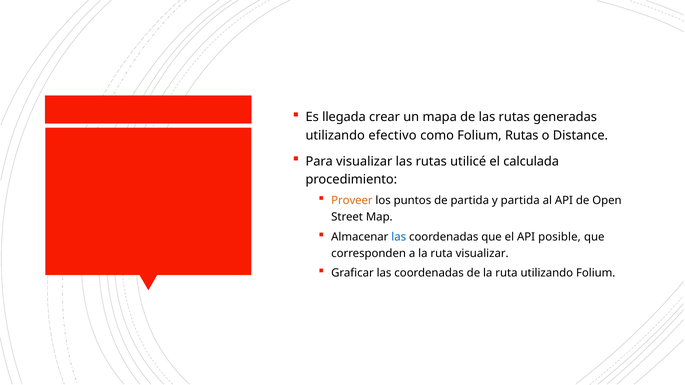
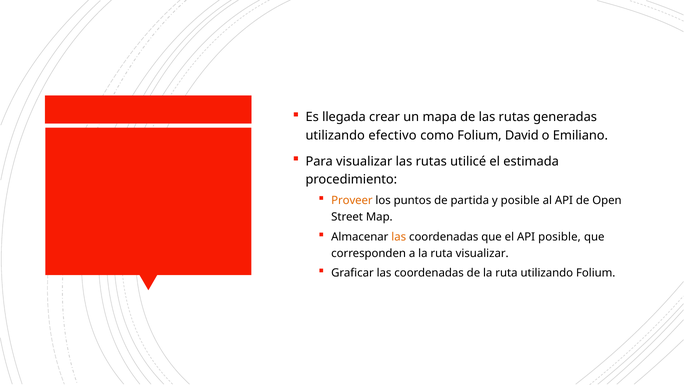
Folium Rutas: Rutas -> David (522, 136)
Distance: Distance -> Emiliano (580, 136)
calculada: calculada -> estimada (531, 161)
y partida: partida -> posible (520, 201)
las colour: blue -> orange (399, 237)
